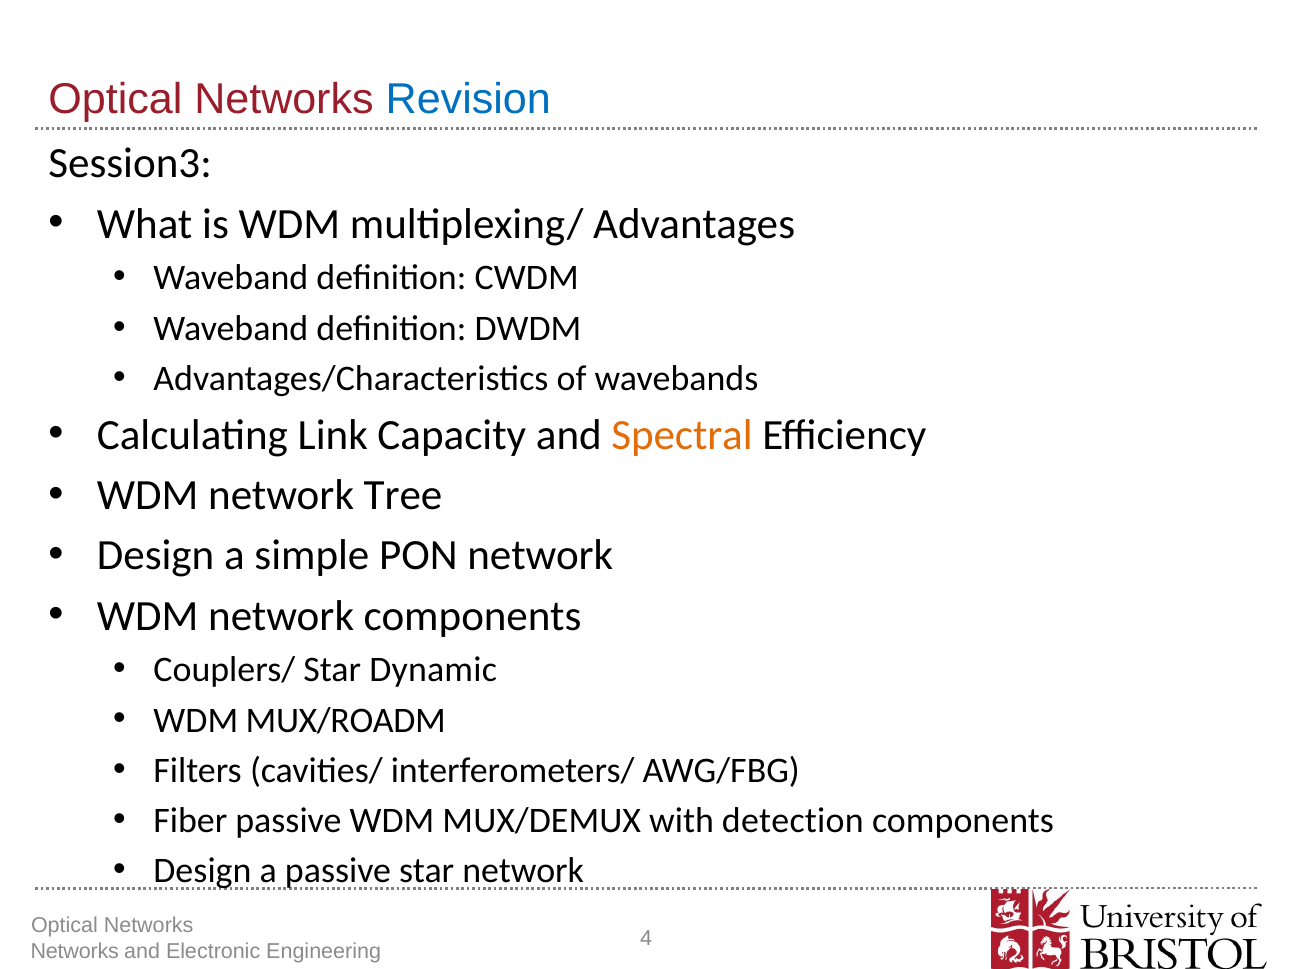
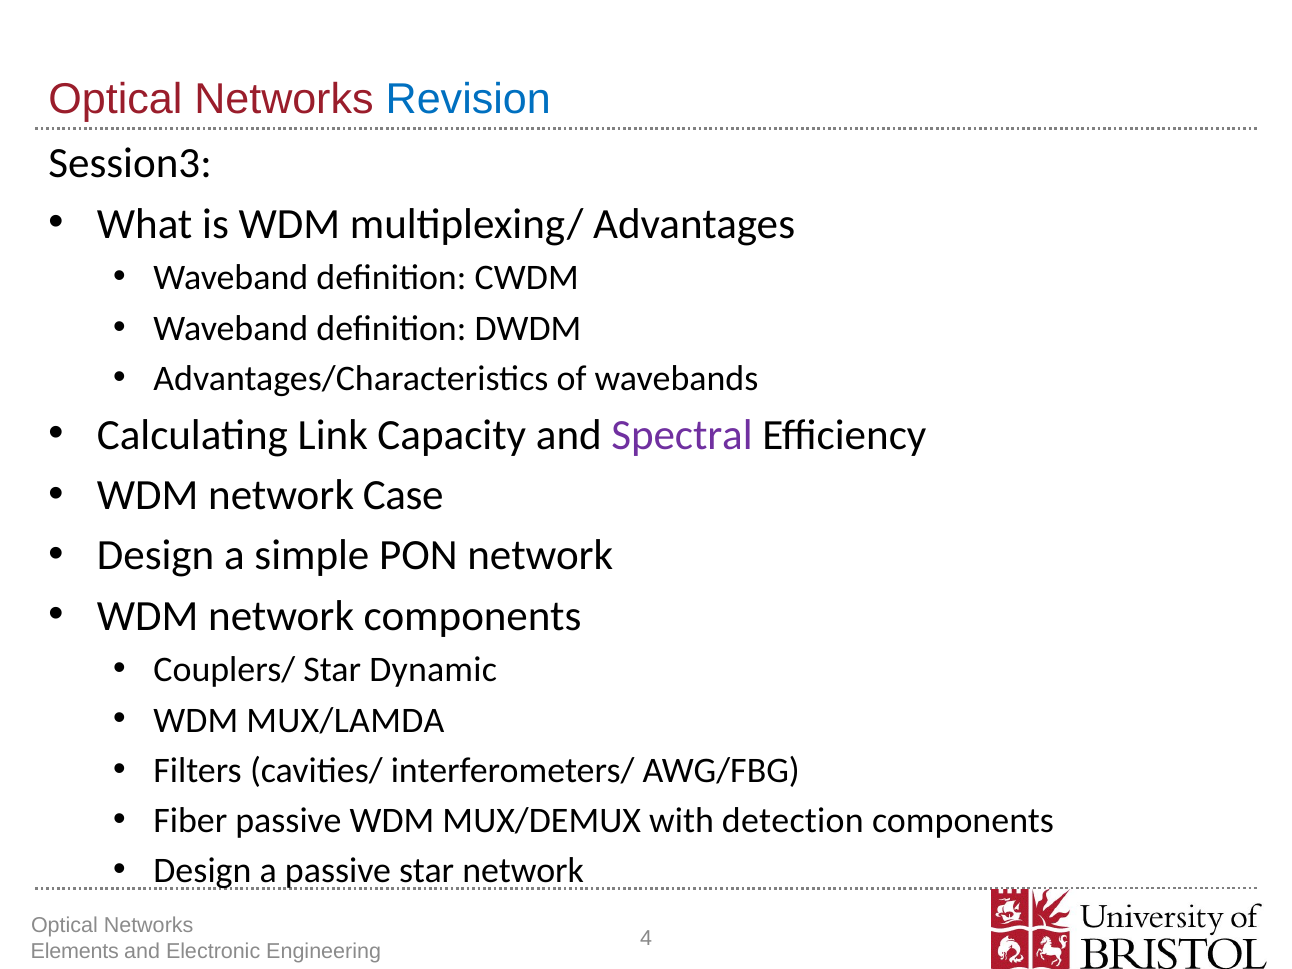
Spectral colour: orange -> purple (682, 435)
Tree: Tree -> Case (403, 495)
MUX/ROADM: MUX/ROADM -> MUX/LAMDA (345, 720)
Networks: Networks -> Elements (75, 951)
